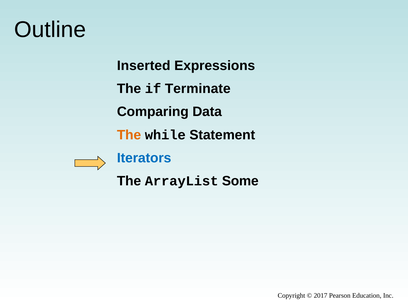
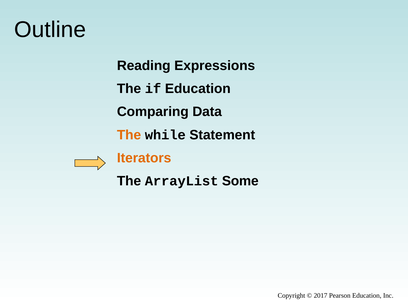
Inserted: Inserted -> Reading (144, 66)
if Terminate: Terminate -> Education (198, 89)
Iterators colour: blue -> orange (144, 158)
